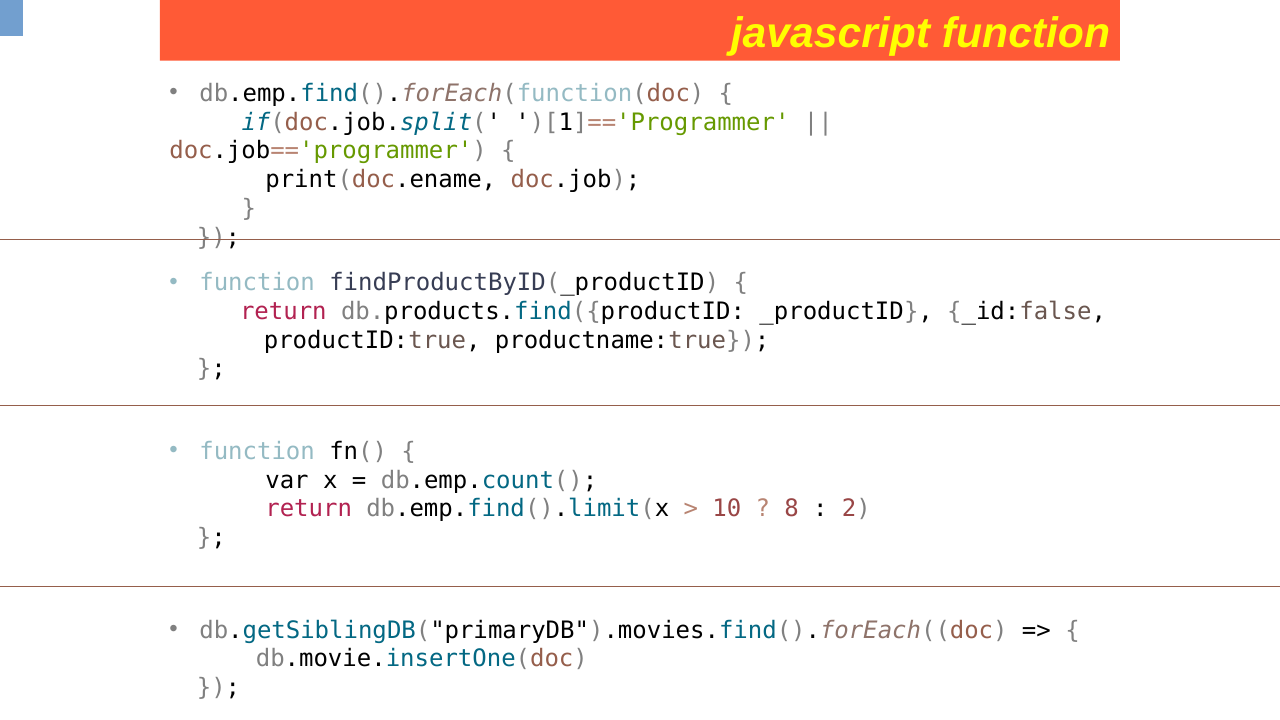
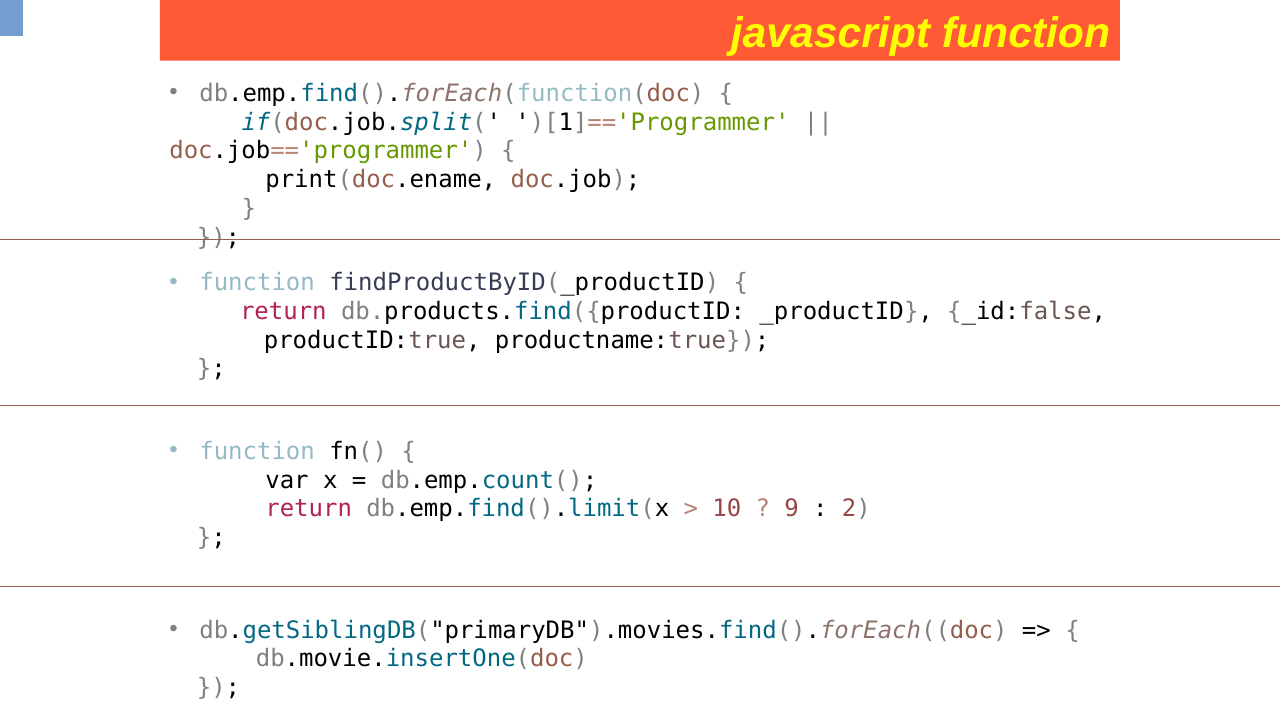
8: 8 -> 9 (792, 509)
